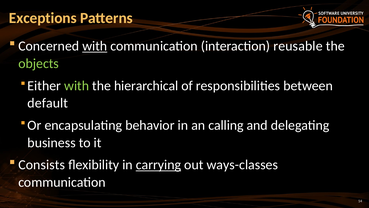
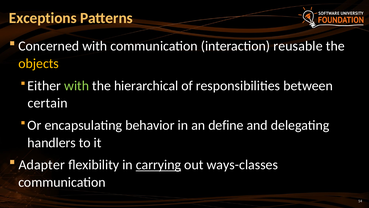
with underline: present -> none (95, 46)
objects colour: light green -> yellow (39, 63)
default: default -> certain (48, 103)
calling: calling -> define (226, 125)
business: business -> handlers (52, 142)
Consists: Consists -> Adapter (42, 165)
